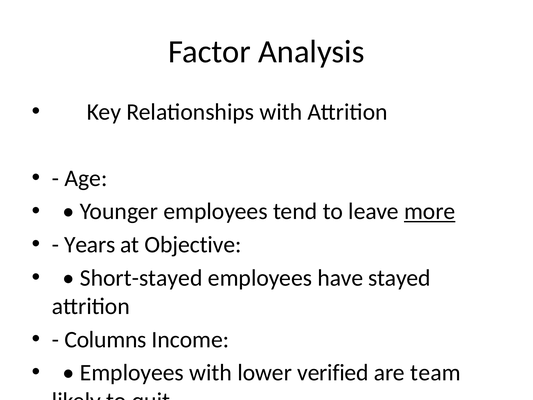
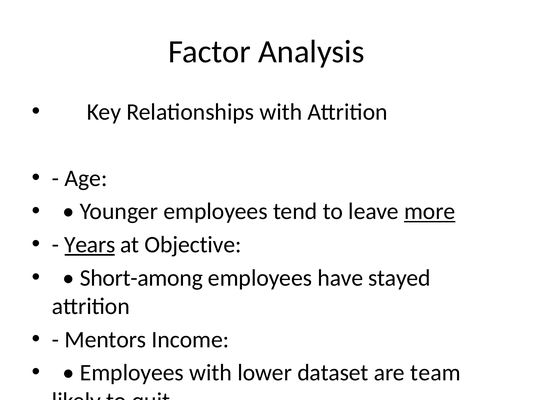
Years underline: none -> present (90, 245)
Short-stayed: Short-stayed -> Short-among (141, 278)
Columns: Columns -> Mentors (105, 339)
verified: verified -> dataset (333, 372)
